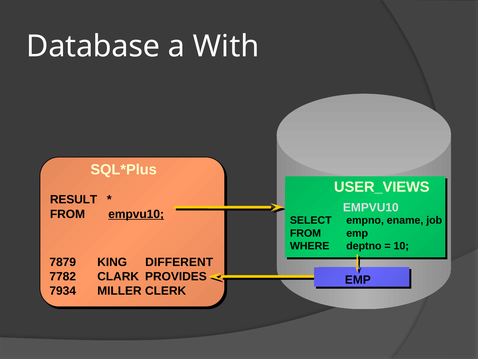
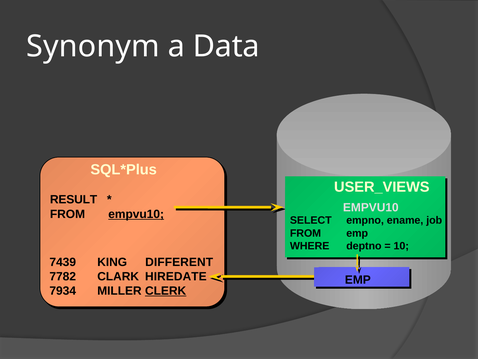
Database: Database -> Synonym (93, 46)
With: With -> Data (226, 46)
7879: 7879 -> 7439 (63, 262)
PROVIDES: PROVIDES -> HIREDATE (176, 276)
CLERK underline: none -> present (166, 291)
